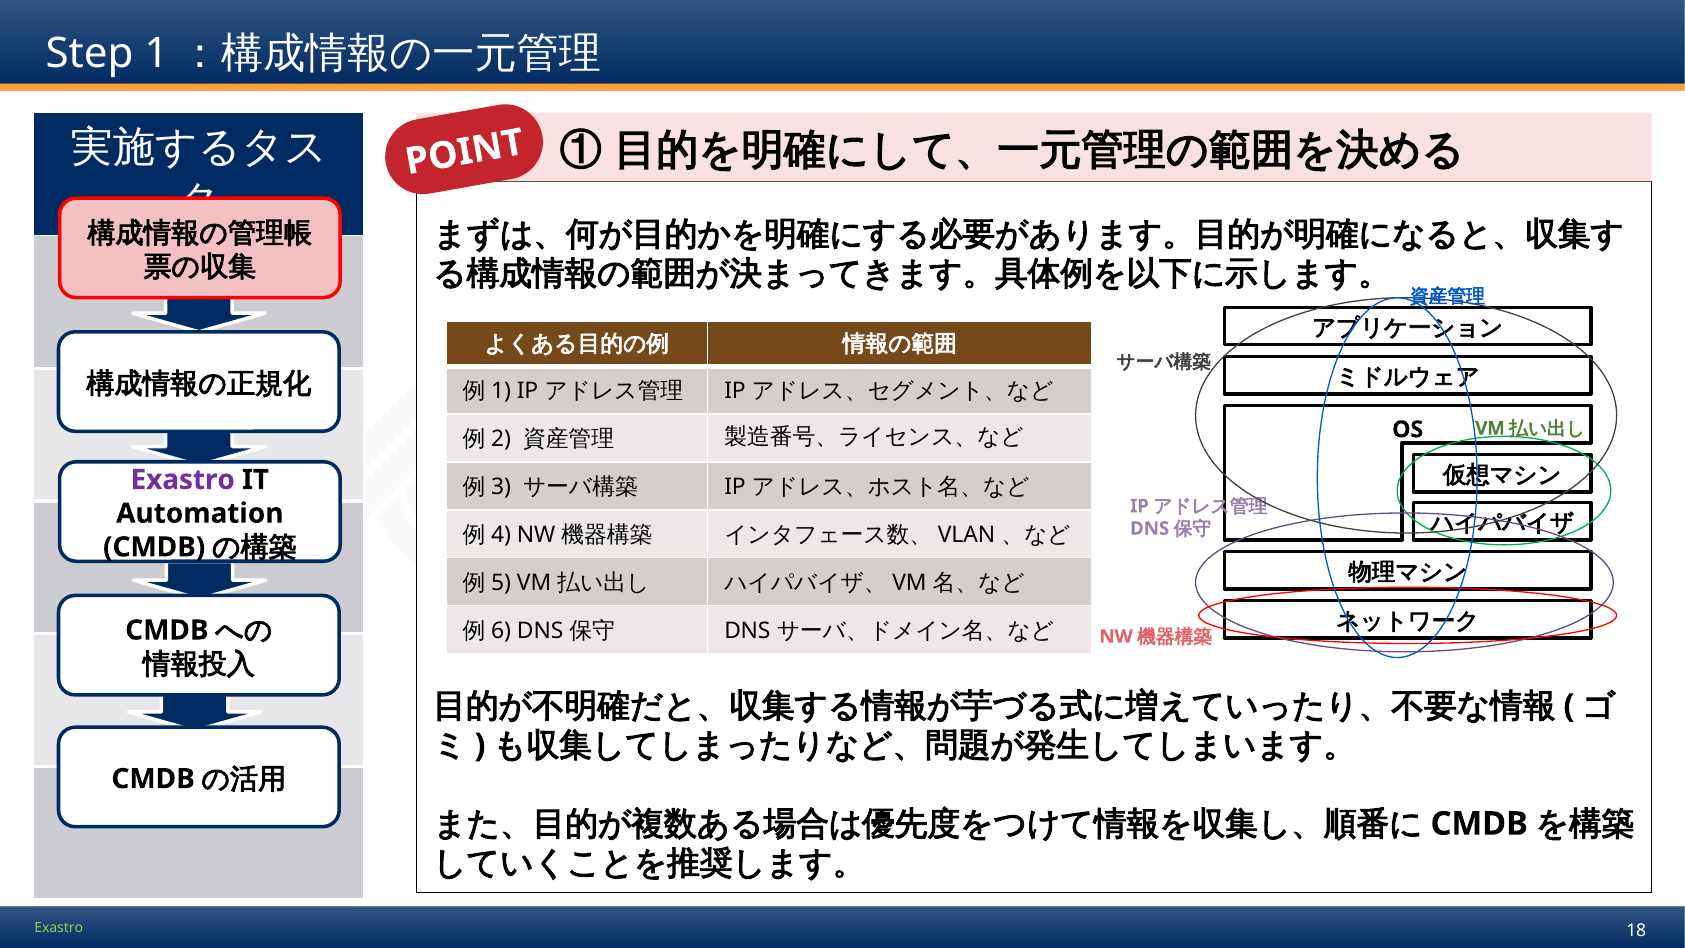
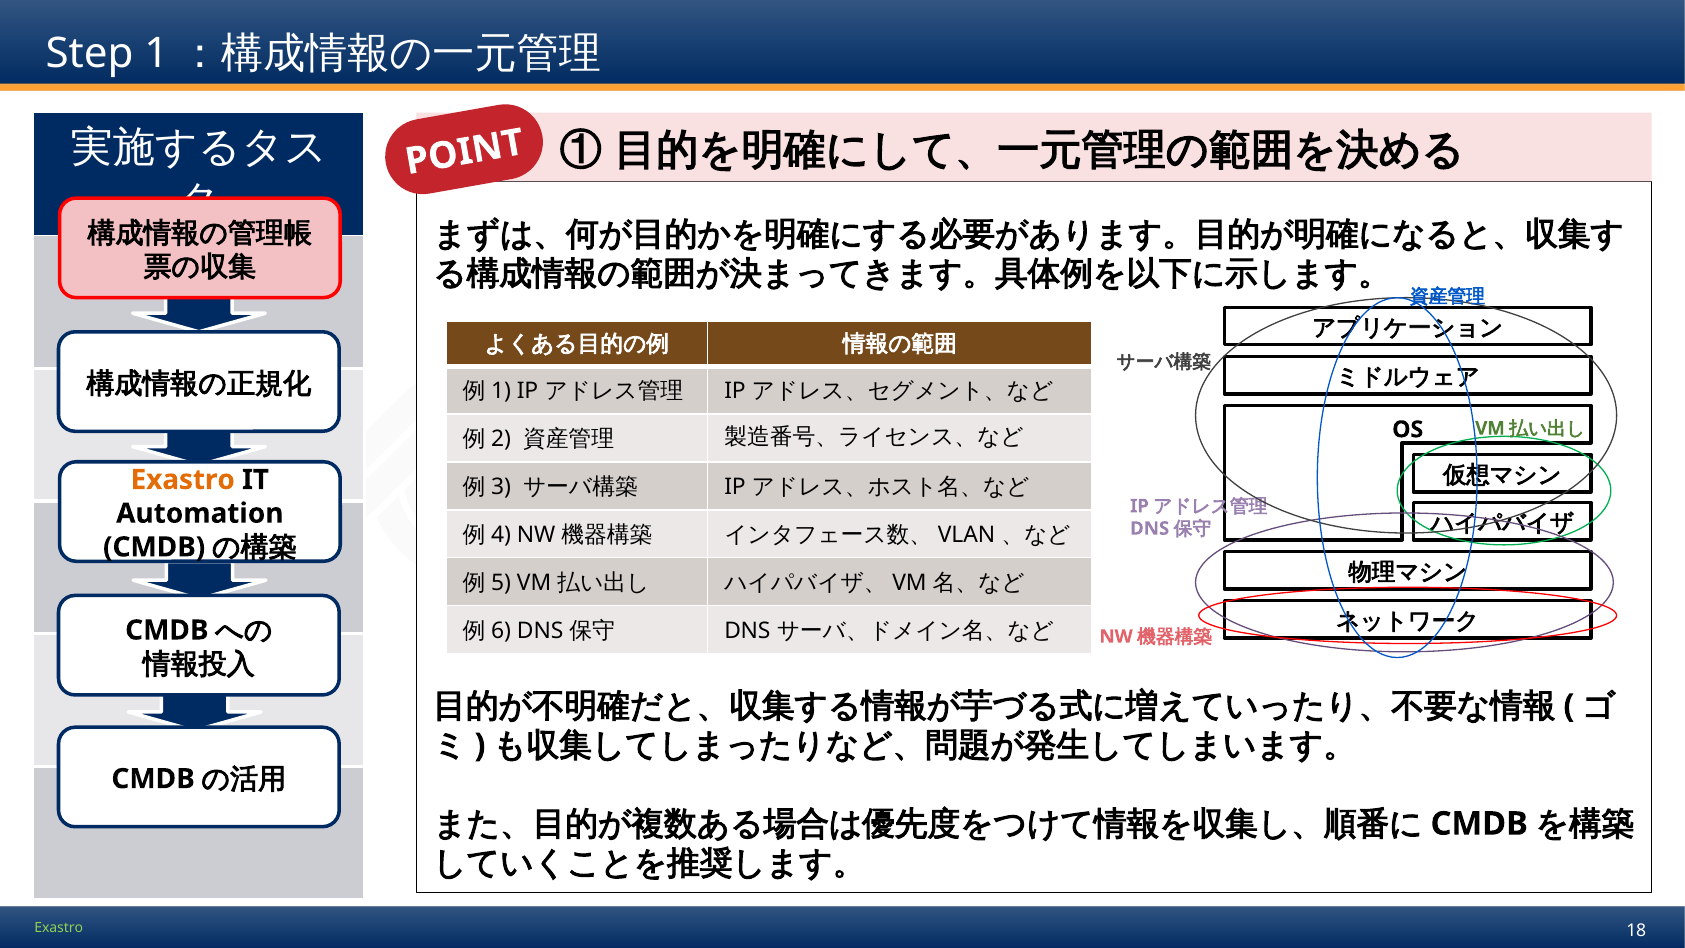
Exastro colour: purple -> orange (183, 480)
